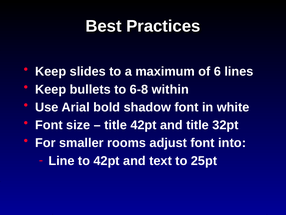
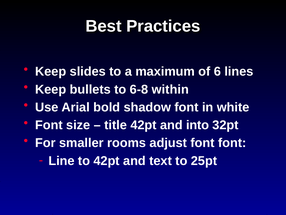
and title: title -> into (198, 125)
font into: into -> font (232, 143)
